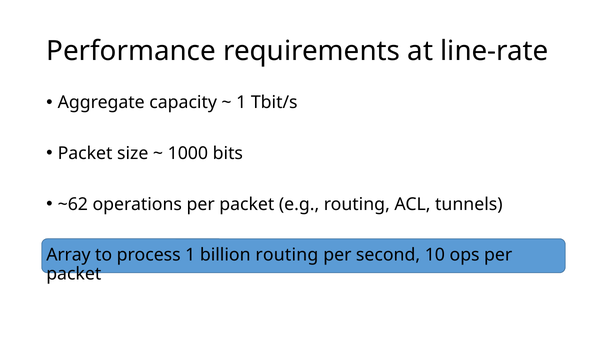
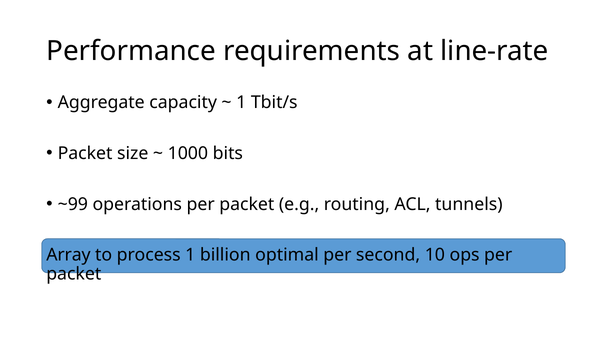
~62: ~62 -> ~99 (73, 204)
billion routing: routing -> optimal (287, 255)
